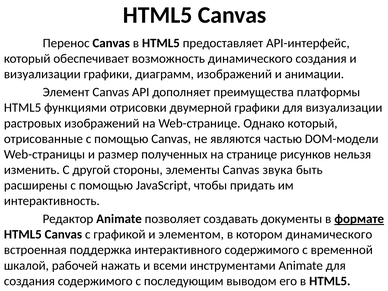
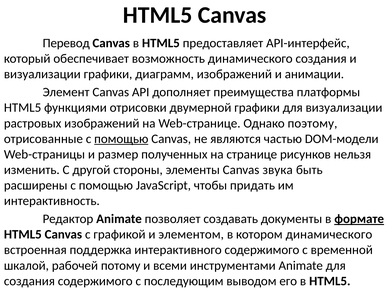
Перенос: Перенос -> Перевод (66, 43)
Однако который: который -> поэтому (312, 123)
помощью underline: none -> present (121, 139)
нажать: нажать -> потому (121, 265)
